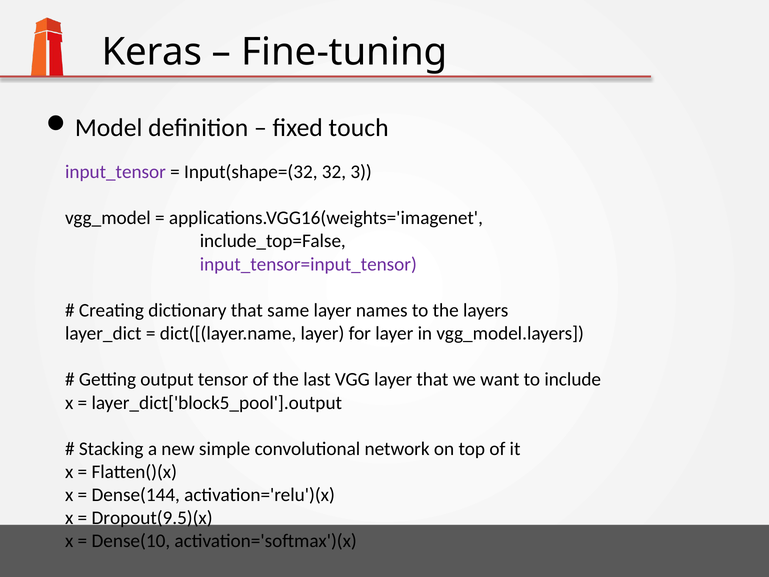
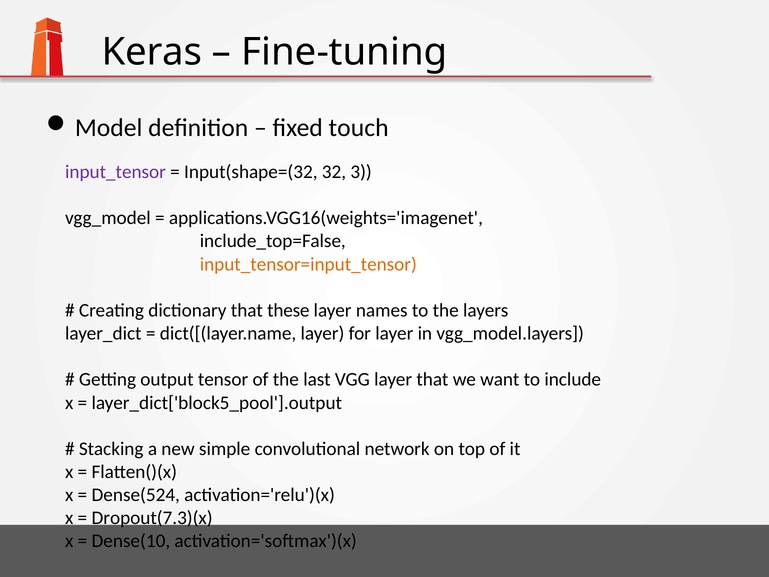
input_tensor=input_tensor colour: purple -> orange (308, 264)
same: same -> these (288, 310)
Dense(144: Dense(144 -> Dense(524 (136, 495)
Dropout(9.5)(x: Dropout(9.5)(x -> Dropout(7.3)(x (152, 518)
